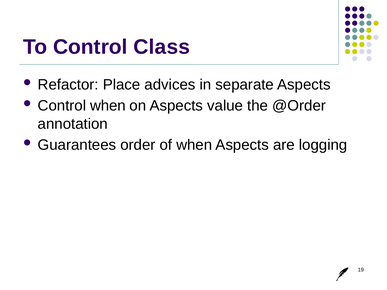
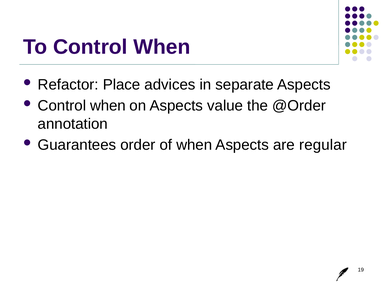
To Control Class: Class -> When (162, 47)
logging: logging -> regular (323, 145)
